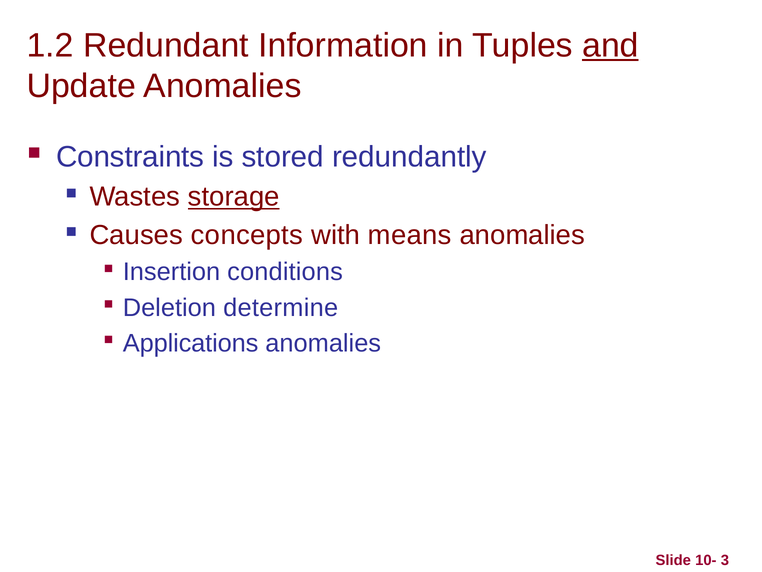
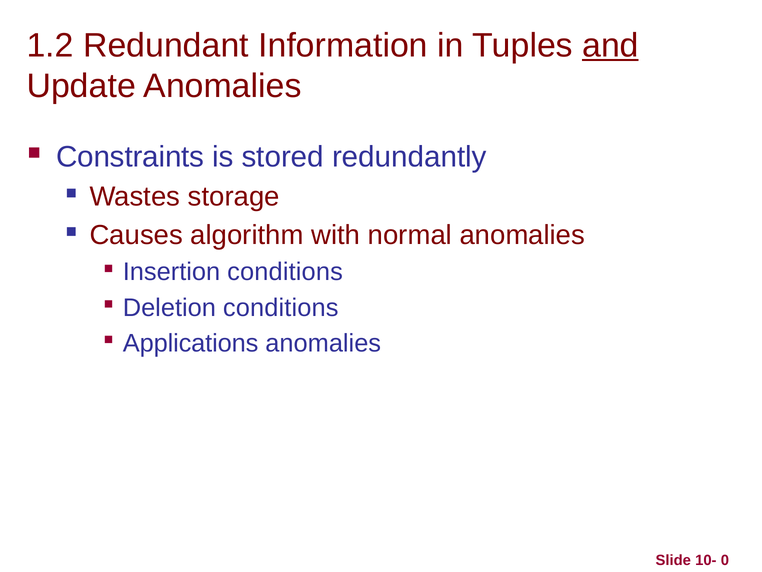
storage underline: present -> none (234, 197)
concepts: concepts -> algorithm (247, 235)
means: means -> normal (410, 235)
Deletion determine: determine -> conditions (281, 307)
3: 3 -> 0 (725, 560)
